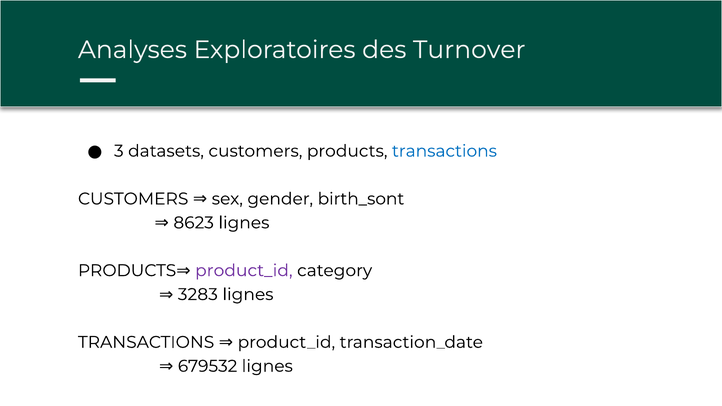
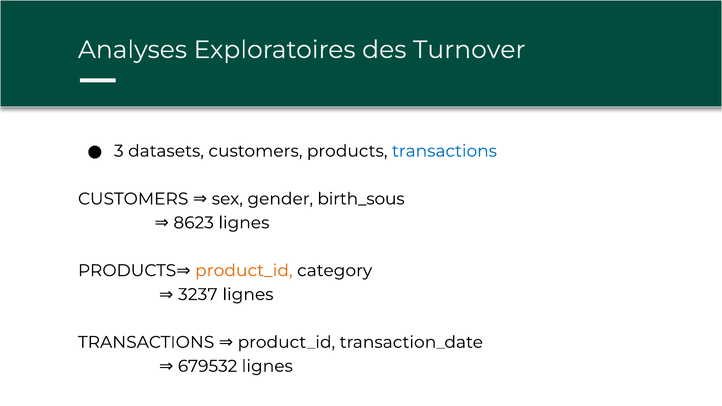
birth_sont: birth_sont -> birth_sous (361, 199)
product_id colour: purple -> orange (244, 271)
3283: 3283 -> 3237 (198, 295)
